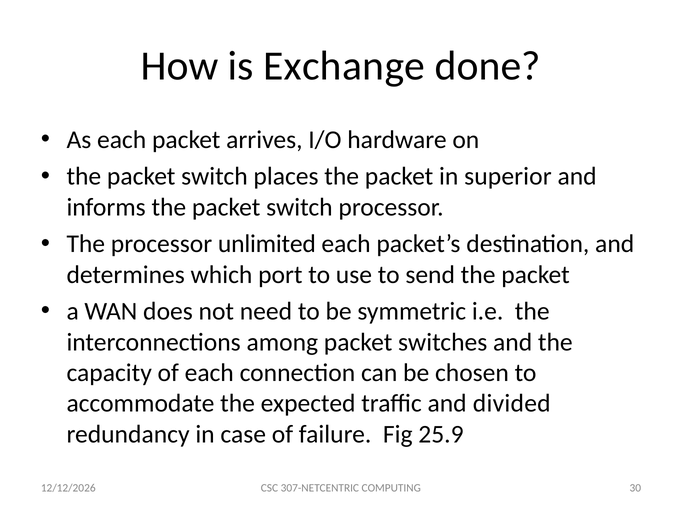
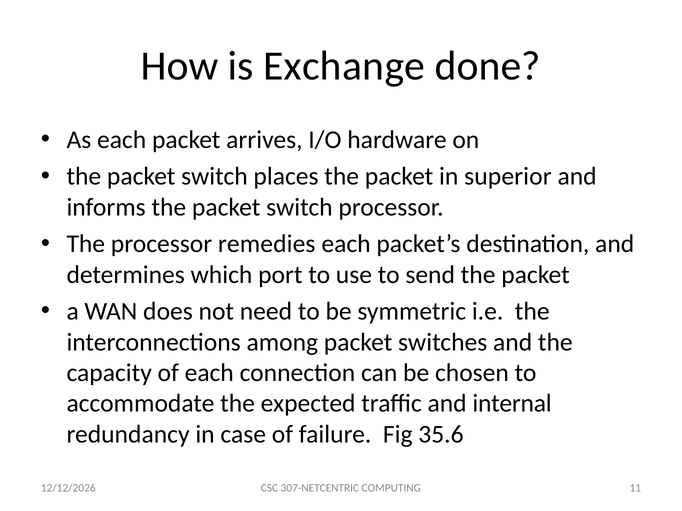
unlimited: unlimited -> remedies (267, 244)
divided: divided -> internal (512, 404)
25.9: 25.9 -> 35.6 (441, 435)
30: 30 -> 11 (635, 488)
